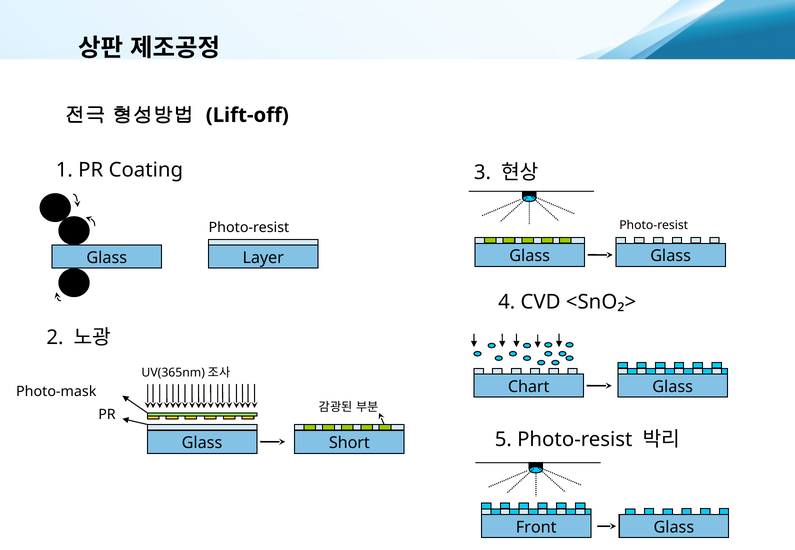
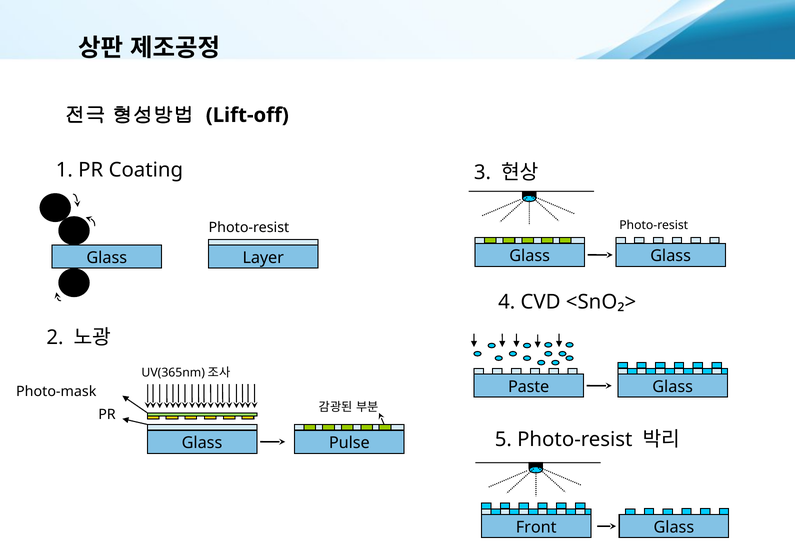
Chart: Chart -> Paste (529, 387)
Short: Short -> Pulse (349, 443)
